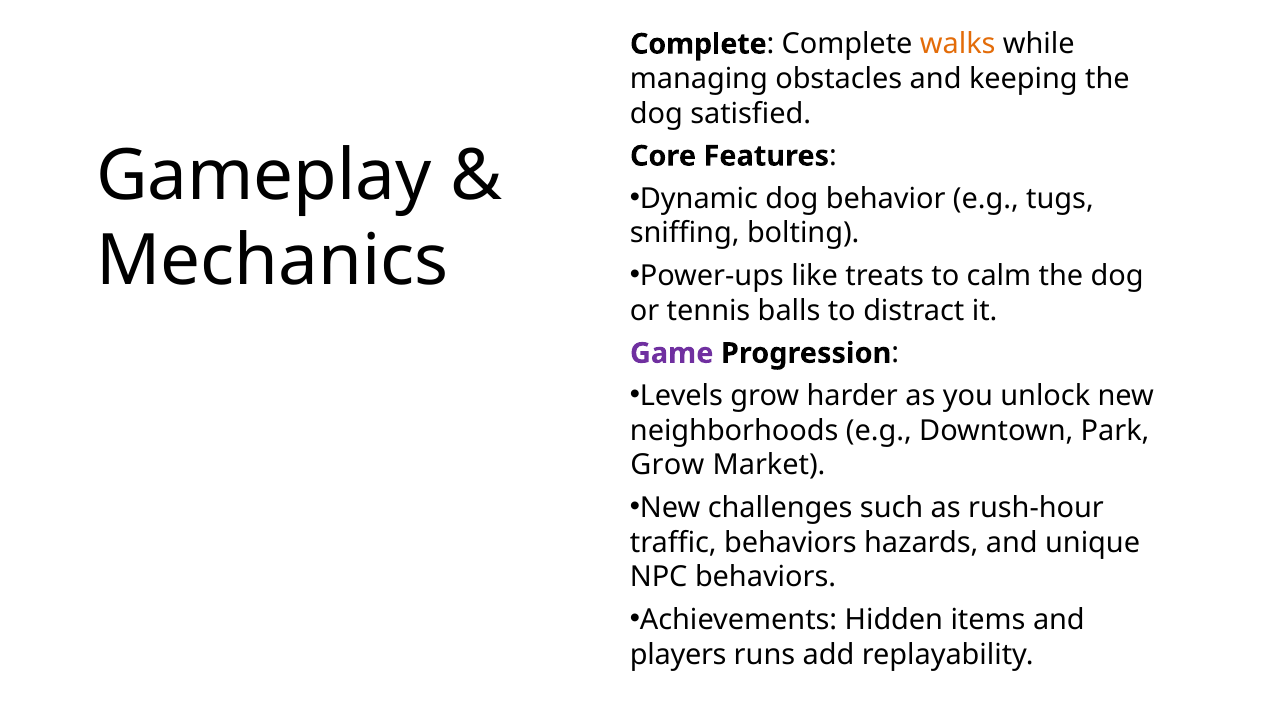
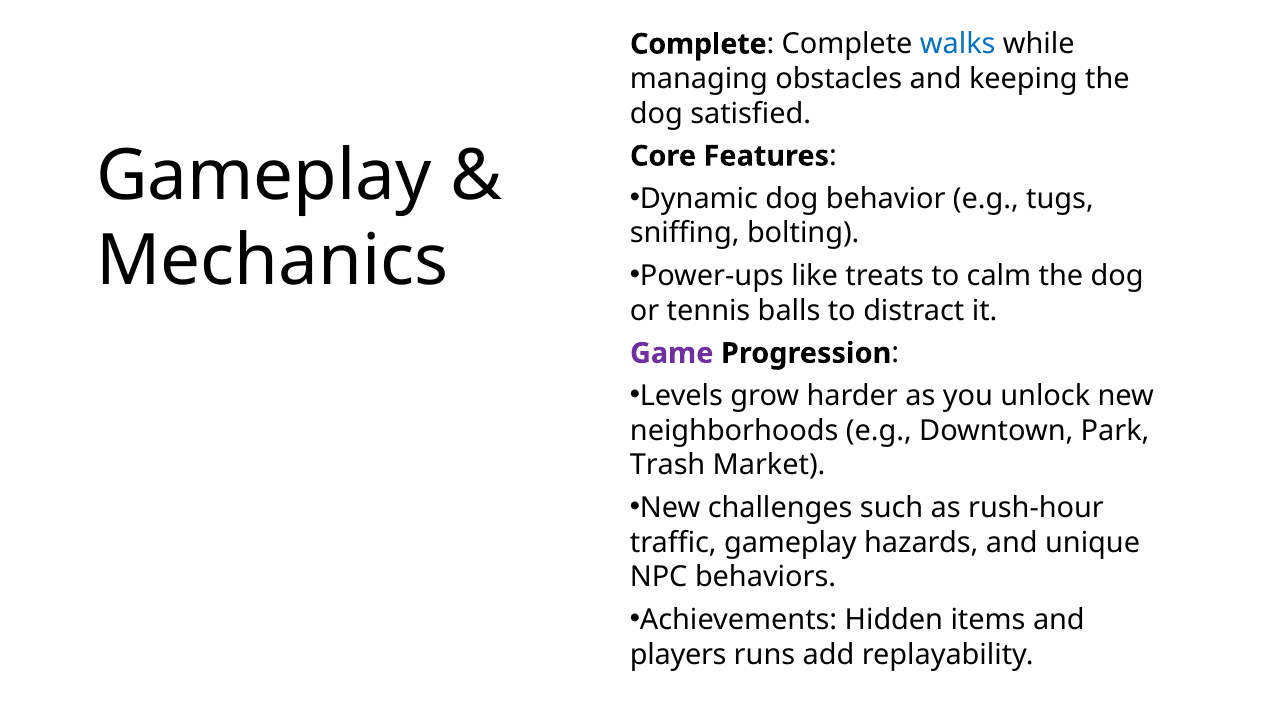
walks colour: orange -> blue (958, 44)
Grow: Grow -> Trash (668, 465)
traffic behaviors: behaviors -> gameplay (790, 542)
